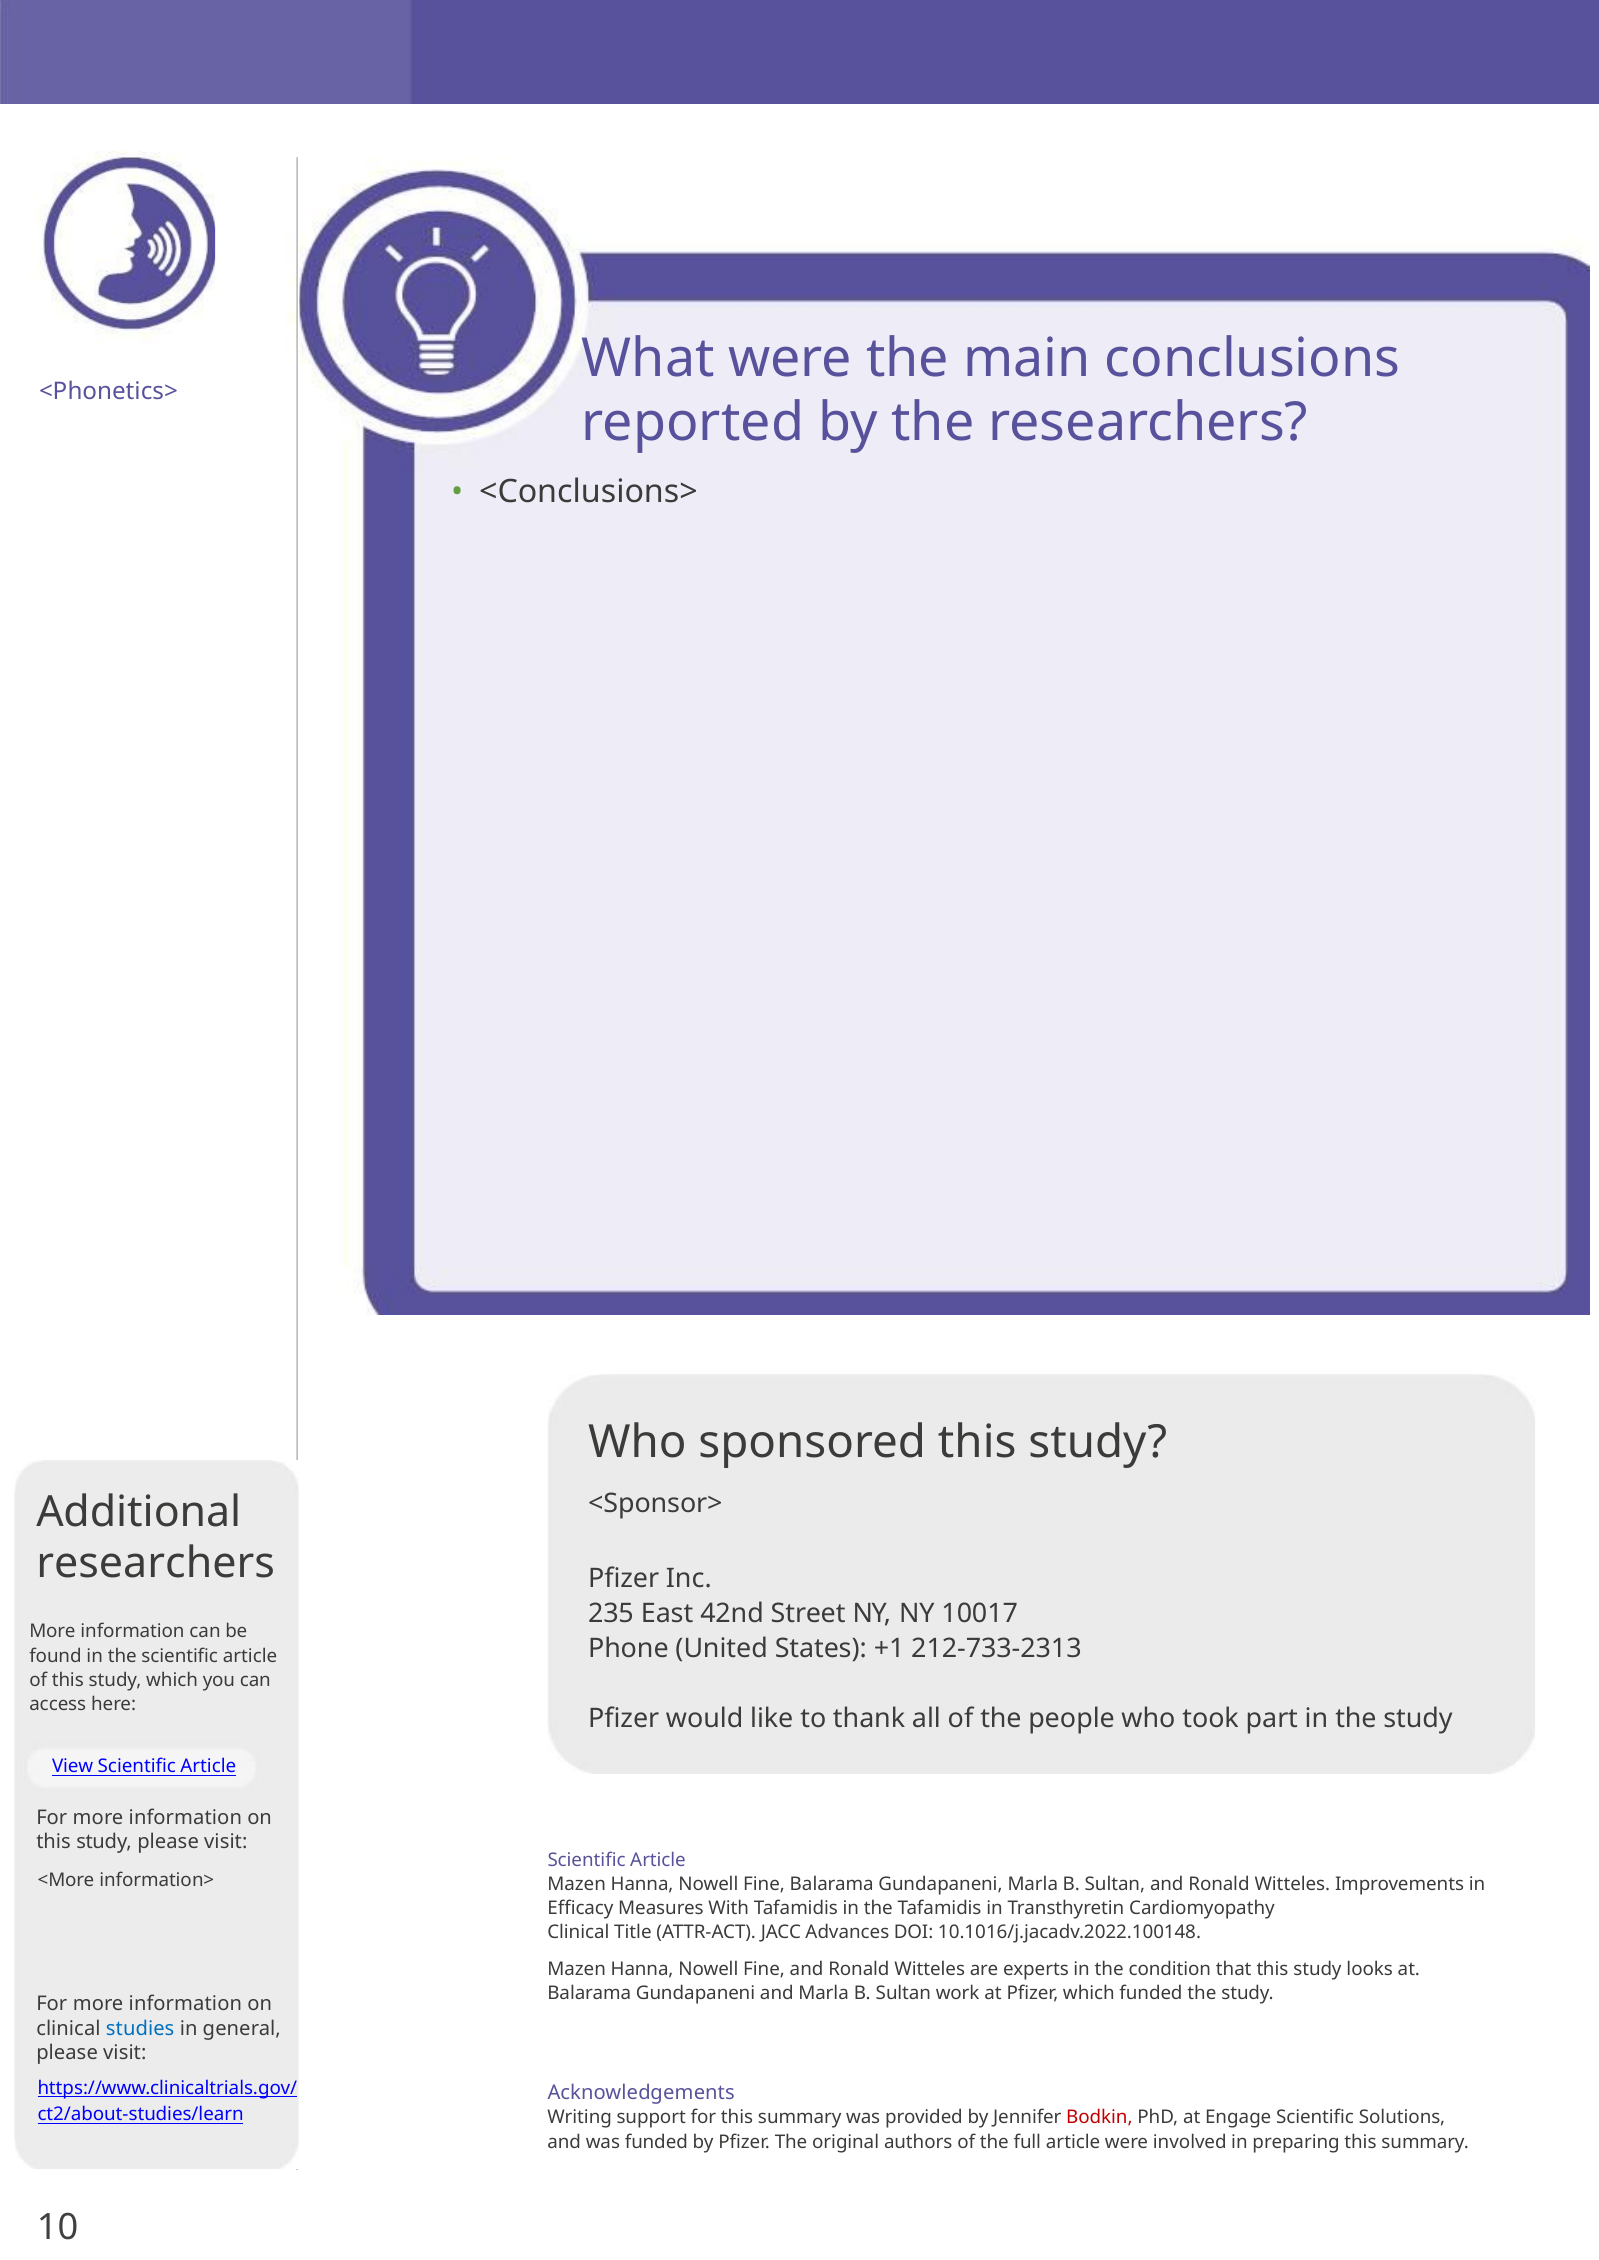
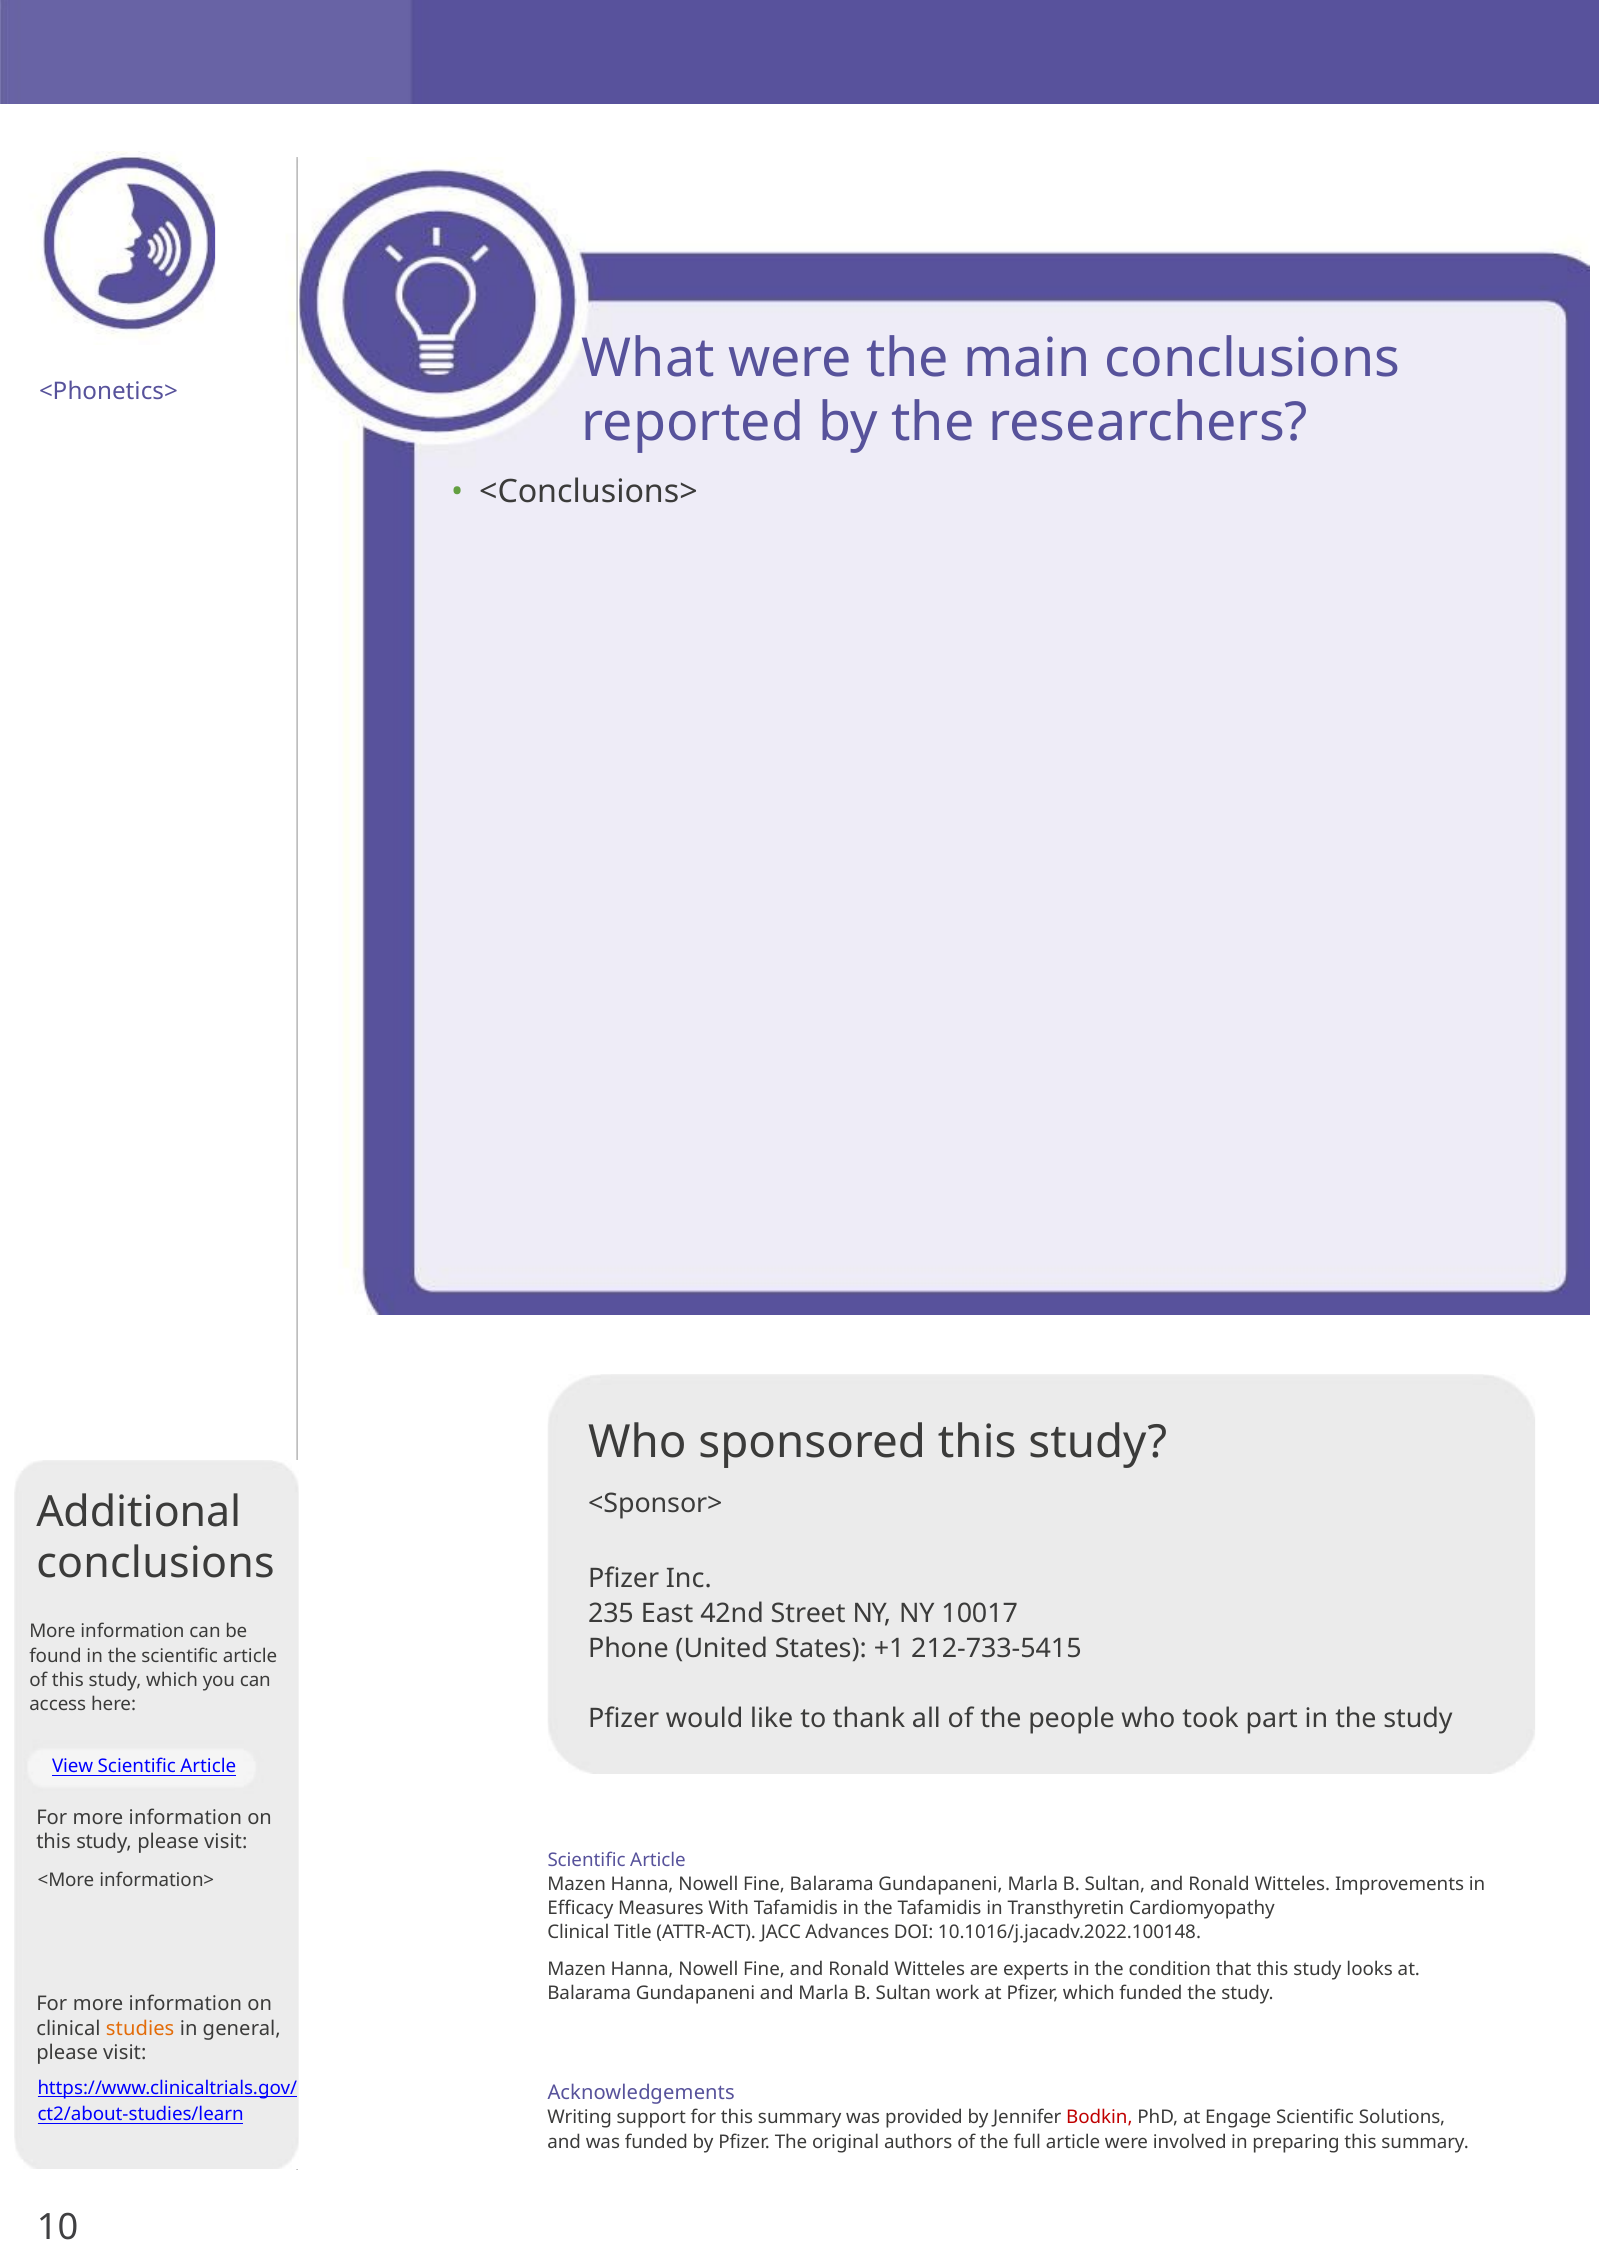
researchers: researchers -> conclusions (156, 1563)
212-733-2313: 212-733-2313 -> 212-733-5415 (996, 1649)
studies colour: blue -> orange (140, 2029)
